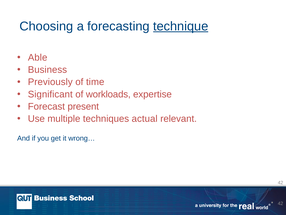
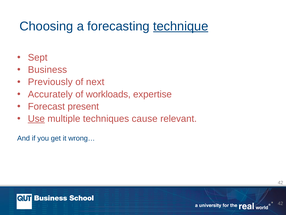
Able: Able -> Sept (38, 57)
time: time -> next (95, 82)
Significant: Significant -> Accurately (50, 94)
Use underline: none -> present (36, 118)
actual: actual -> cause (145, 118)
